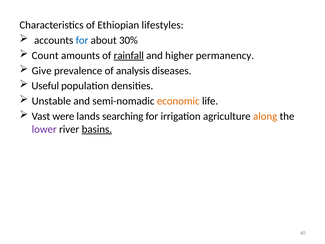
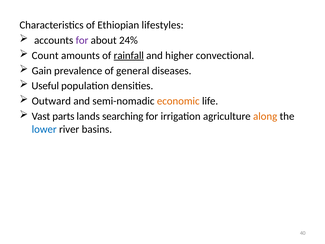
for colour: blue -> purple (82, 40)
30%: 30% -> 24% (128, 40)
permanency: permanency -> convectional (225, 55)
Give: Give -> Gain (42, 71)
analysis: analysis -> general (133, 71)
Unstable: Unstable -> Outward (51, 101)
were: were -> parts (63, 116)
lower colour: purple -> blue (44, 129)
basins underline: present -> none (97, 129)
